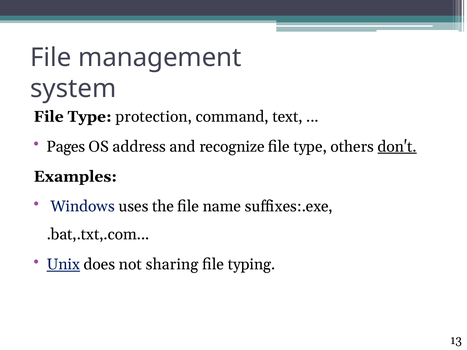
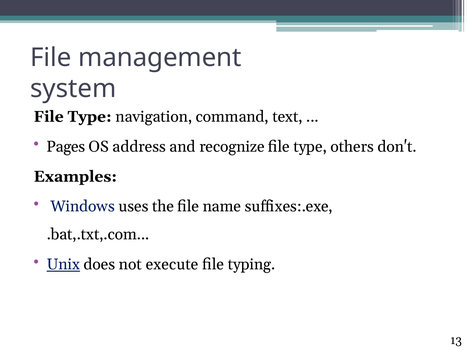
protection: protection -> navigation (154, 117)
don't underline: present -> none (397, 147)
sharing: sharing -> execute (172, 265)
